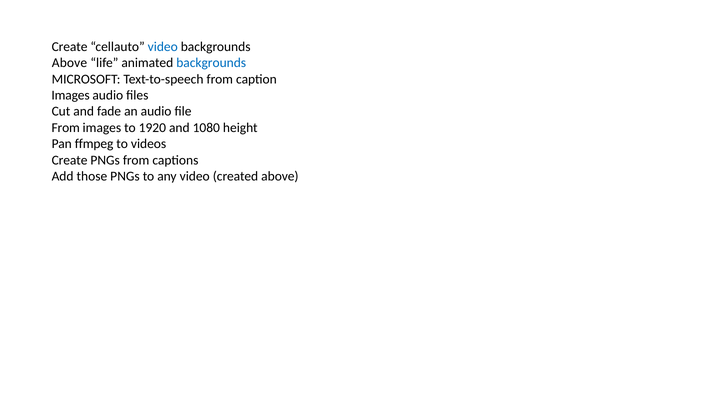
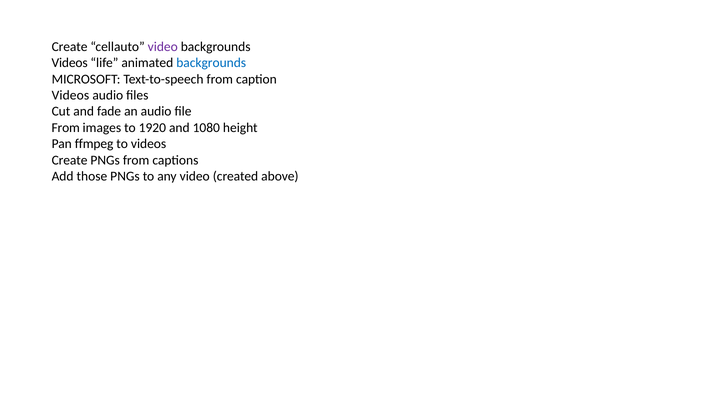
video colour: blue -> purple (163, 47)
Above: Above -> Videos (70, 63)
Images: Images -> Videos (70, 95)
